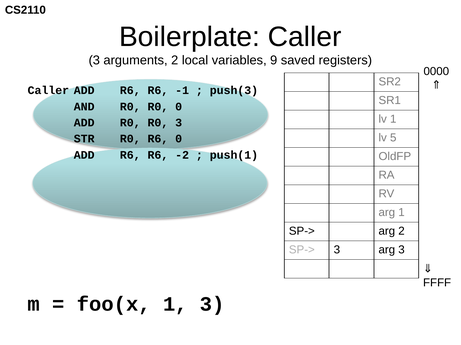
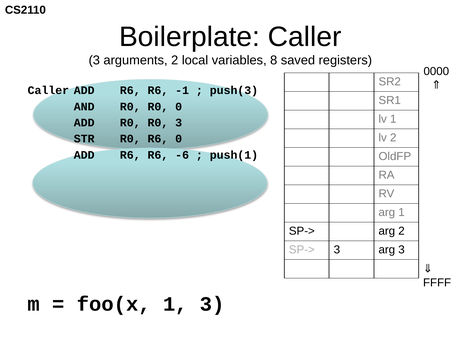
9: 9 -> 8 (274, 60)
lv 5: 5 -> 2 (393, 138)
-2: -2 -> -6 (182, 155)
